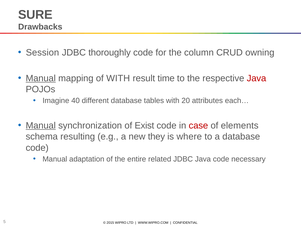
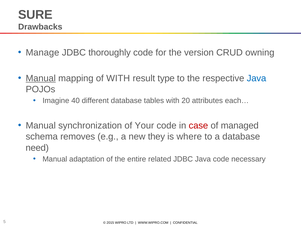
Session: Session -> Manage (42, 52)
column: column -> version (199, 52)
time: time -> type (166, 78)
Java colour: red -> blue (256, 78)
Manual underline: present -> none (41, 125)
Exist: Exist -> Your (144, 125)
elements: elements -> managed (240, 125)
resulting: resulting -> removes (78, 137)
code: code -> need (37, 148)
